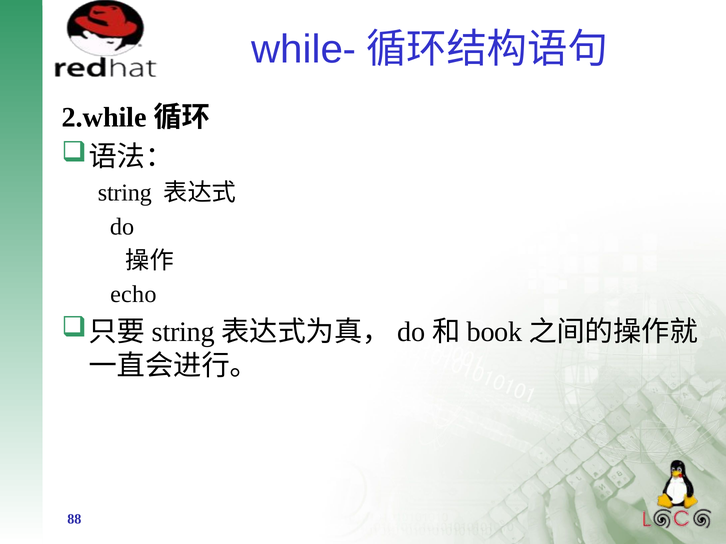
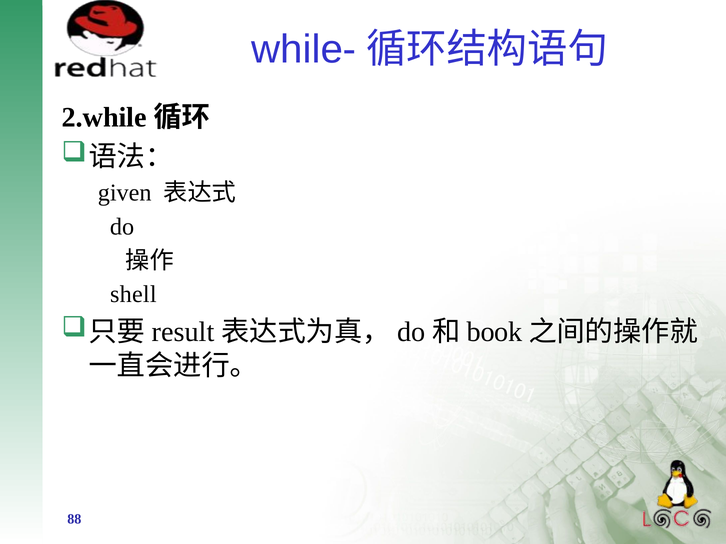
string: string -> given (125, 193)
echo: echo -> shell (133, 295)
string: string -> result (183, 332)
